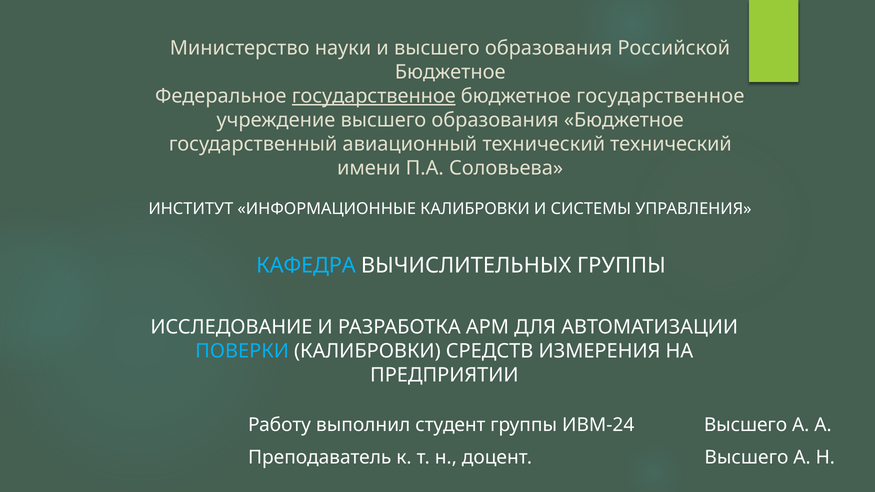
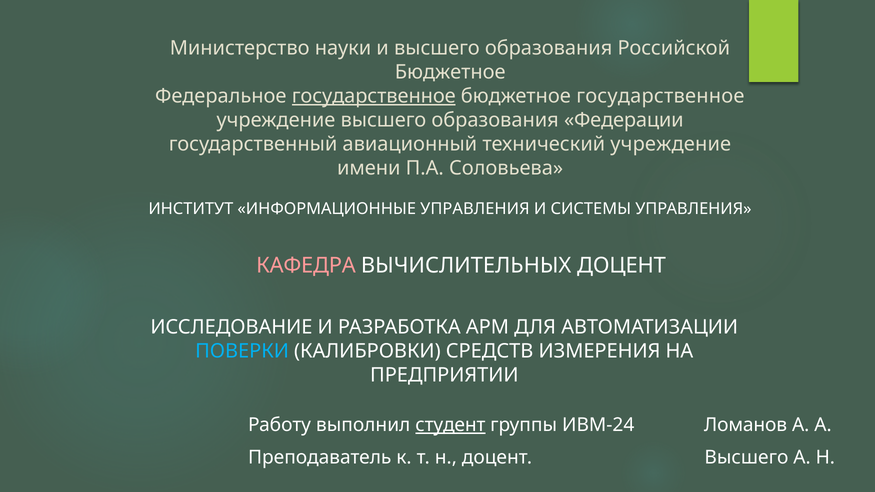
образования Бюджетное: Бюджетное -> Федерации (624, 120)
технический технический: технический -> учреждение (671, 144)
ИНФОРМАЦИОННЫЕ КАЛИБРОВКИ: КАЛИБРОВКИ -> УПРАВЛЕНИЯ (475, 209)
КАФЕДРА colour: light blue -> pink (306, 266)
ВЫЧИСЛИТЕЛЬНЫХ ГРУППЫ: ГРУППЫ -> ДОЦЕНТ (621, 266)
студент underline: none -> present (450, 425)
ИВМ-24 Высшего: Высшего -> Ломанов (746, 425)
